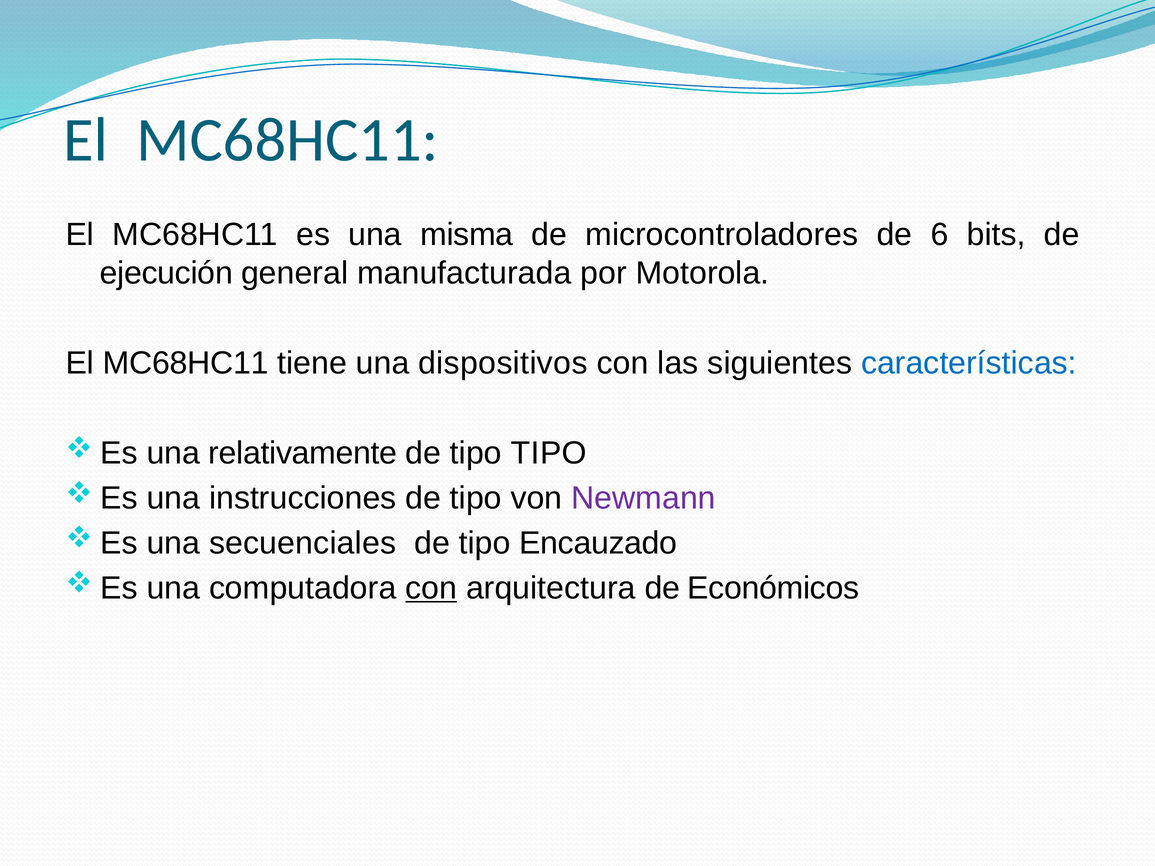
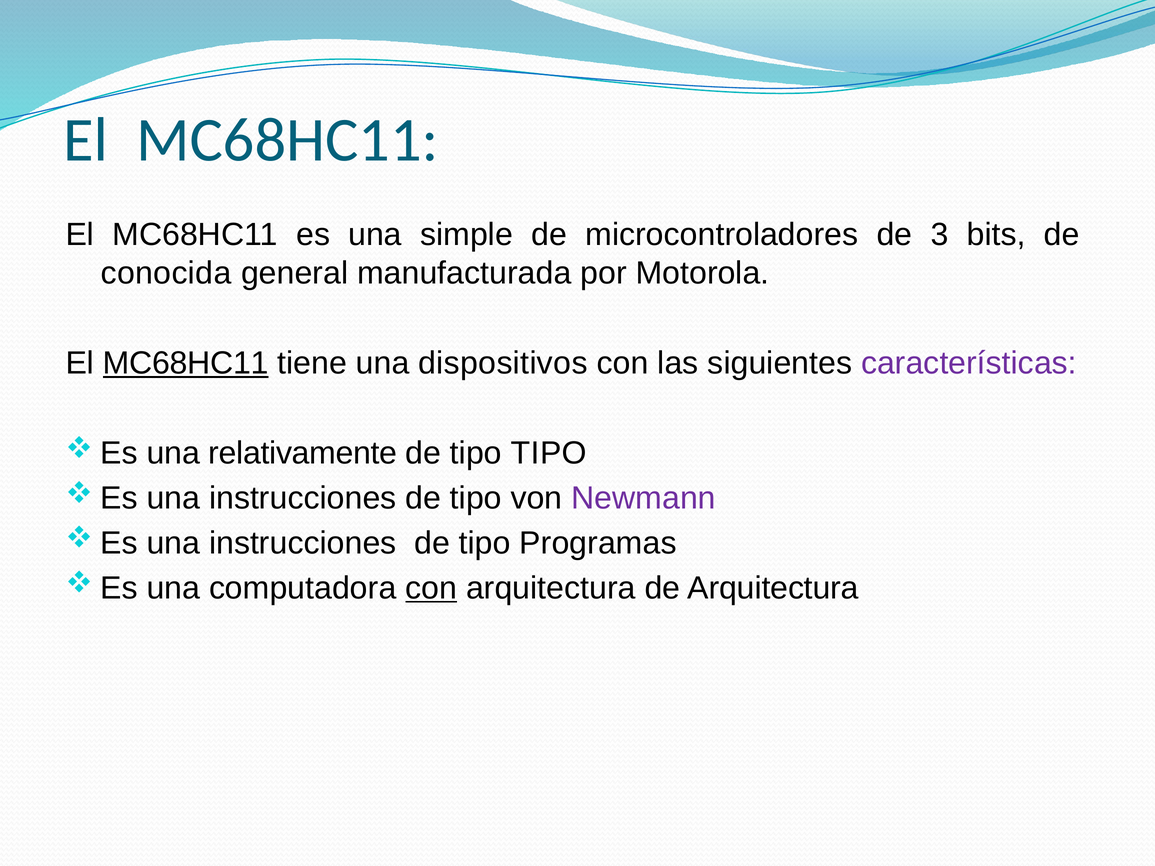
misma: misma -> simple (467, 235)
6: 6 -> 3 (939, 235)
ejecución: ejecución -> conocida (166, 273)
MC68HC11 underline: none -> present (186, 363)
características colour: blue -> purple (969, 363)
secuenciales: secuenciales -> instrucciones (303, 543)
Encauzado: Encauzado -> Programas (598, 543)
de Económicos: Económicos -> Arquitectura (773, 588)
